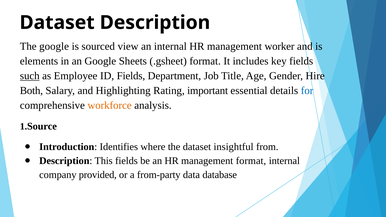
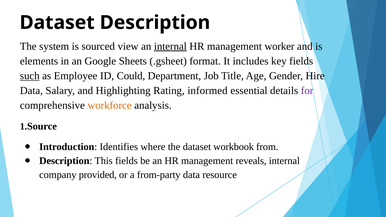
The google: google -> system (54, 46)
internal underline: none -> present (170, 46)
ID Fields: Fields -> Could (131, 76)
Both: Both -> Data (31, 91)
important: important -> informed (207, 91)
for colour: blue -> purple (307, 91)
insightful: insightful -> workbook (234, 147)
management format: format -> reveals (251, 161)
database: database -> resource (220, 175)
